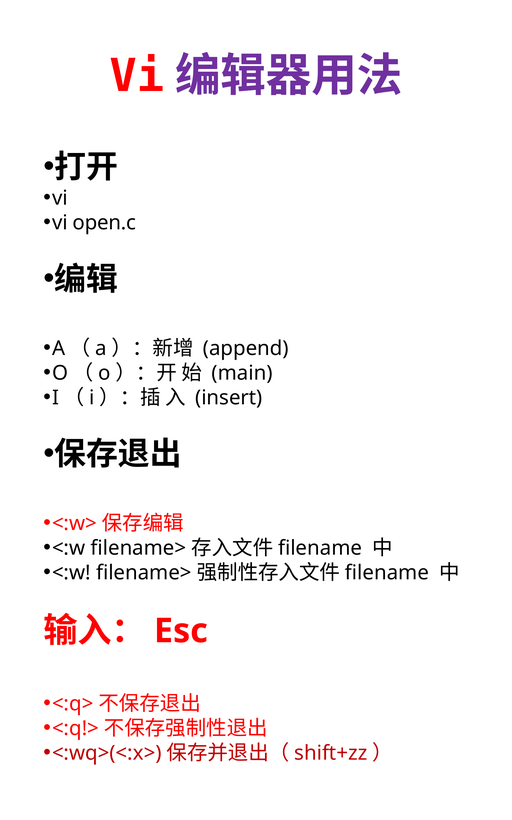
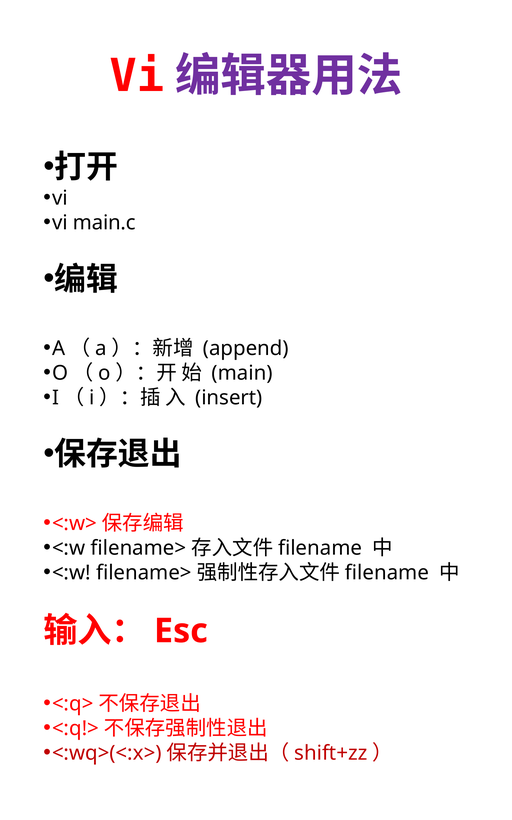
open.c: open.c -> main.c (104, 222)
